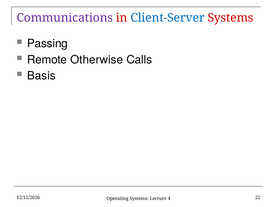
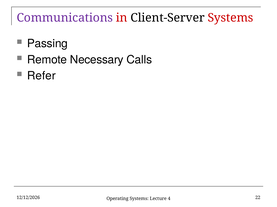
Client-Server colour: blue -> black (168, 18)
Otherwise: Otherwise -> Necessary (97, 60)
Basis: Basis -> Refer (41, 76)
